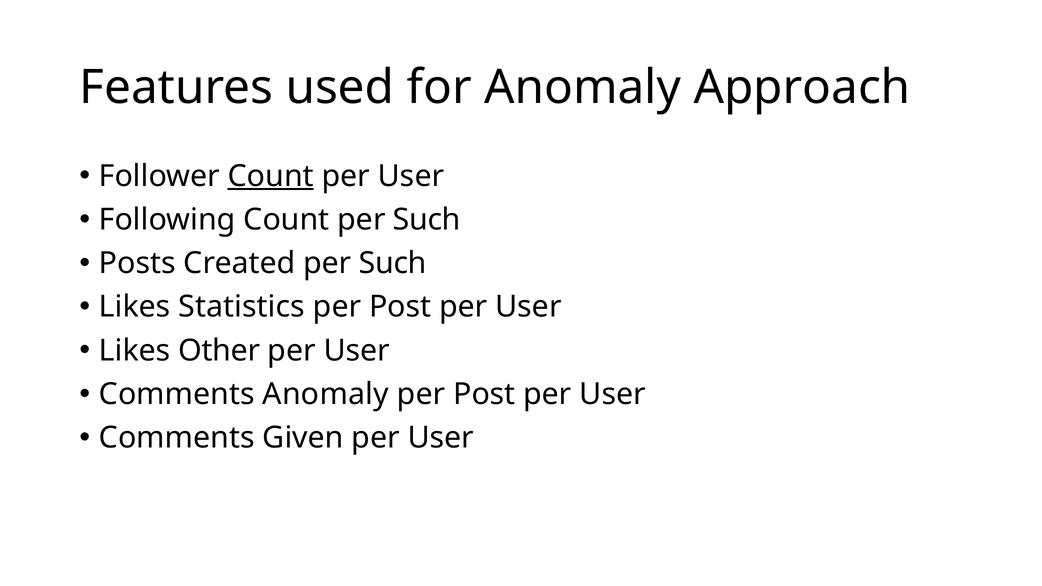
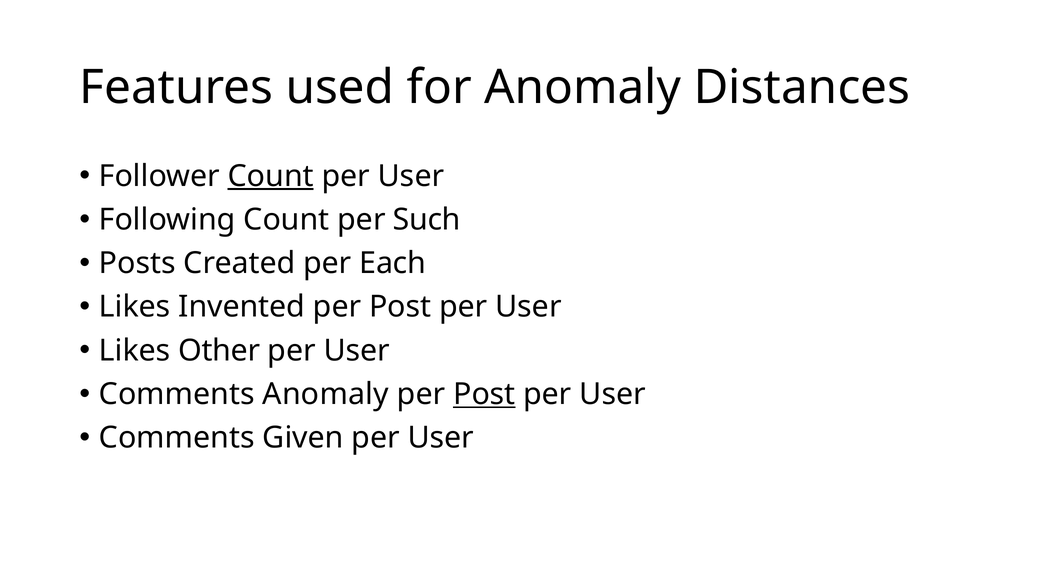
Approach: Approach -> Distances (802, 88)
Created per Such: Such -> Each (393, 263)
Statistics: Statistics -> Invented (242, 307)
Post underline: none -> present (484, 394)
